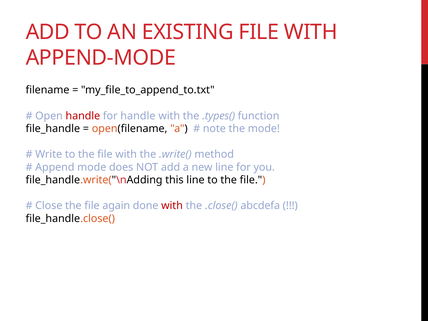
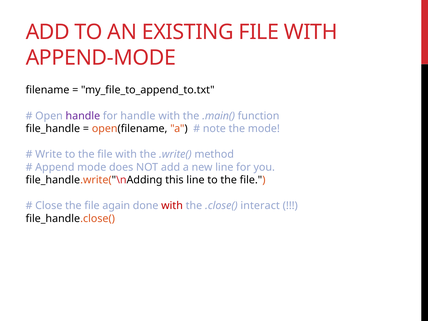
handle colour: red -> purple (83, 116)
.types(: .types( -> .main( (219, 116)
abcdefa: abcdefa -> interact (260, 206)
